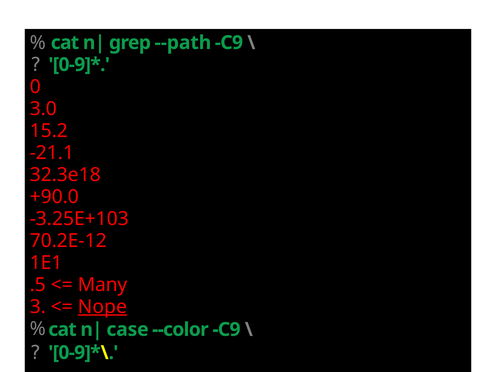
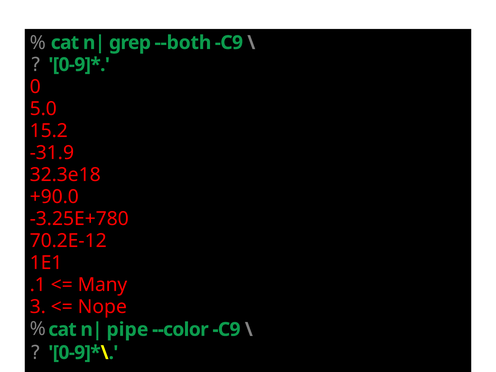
--path: --path -> --both (183, 43)
3.0: 3.0 -> 5.0 (43, 109)
-21.1: -21.1 -> -31.9 (52, 153)
-3.25E+103: -3.25E+103 -> -3.25E+780 (79, 219)
.5: .5 -> .1 (38, 285)
Nope underline: present -> none (102, 307)
case: case -> pipe (127, 329)
